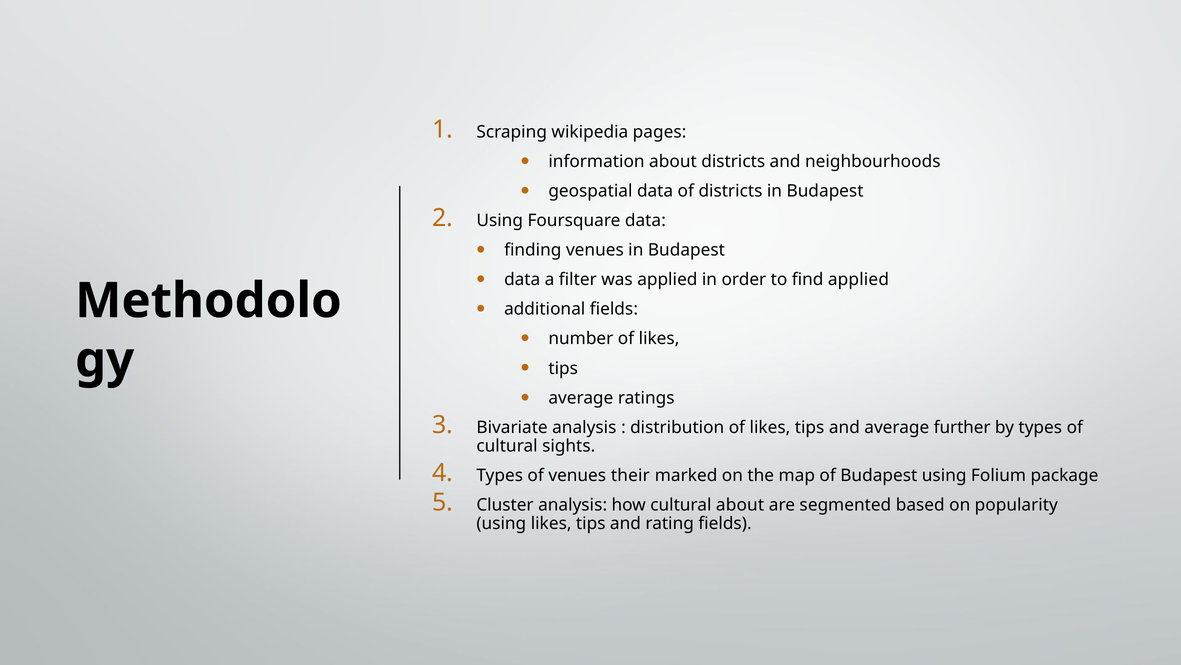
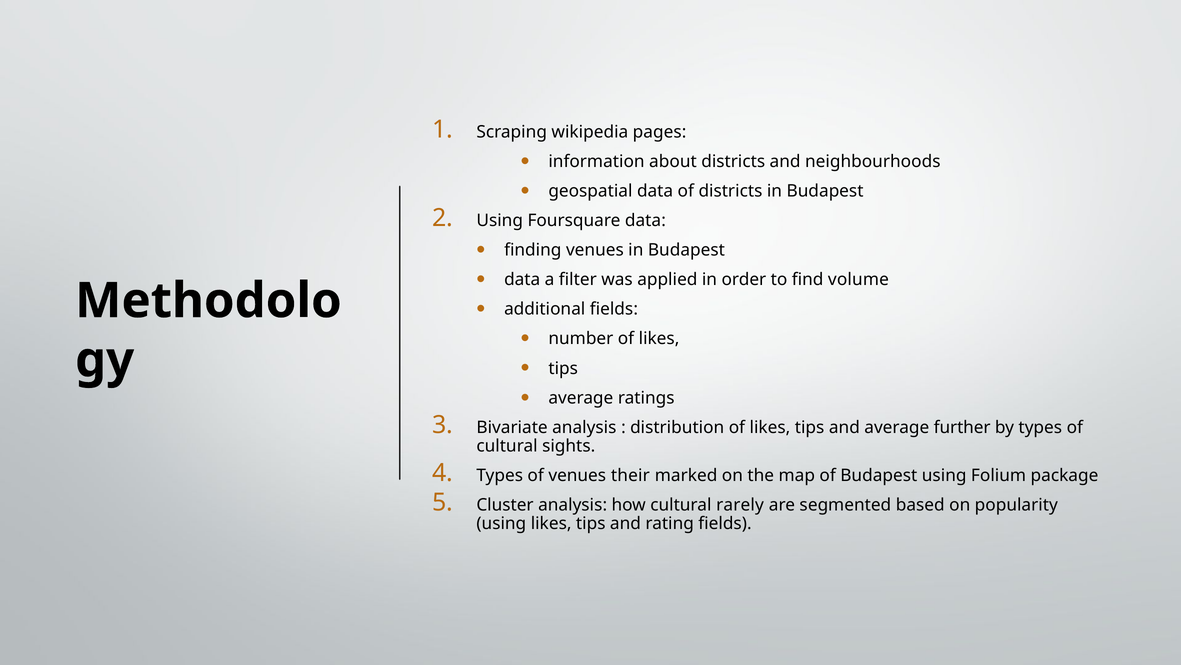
find applied: applied -> volume (858, 279)
cultural about: about -> rarely (740, 505)
